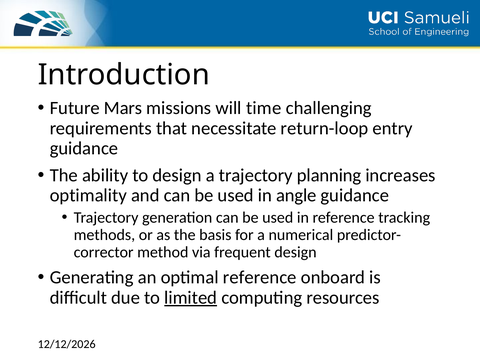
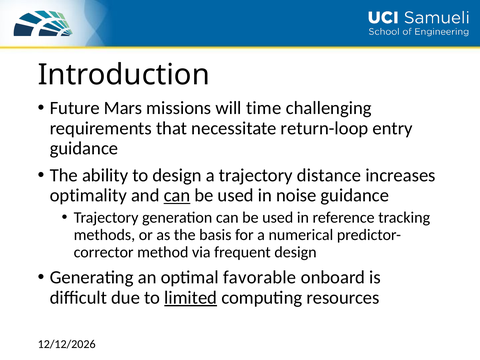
planning: planning -> distance (329, 175)
can underline: none -> present (177, 195)
angle: angle -> noise (296, 195)
optimal reference: reference -> favorable (260, 277)
